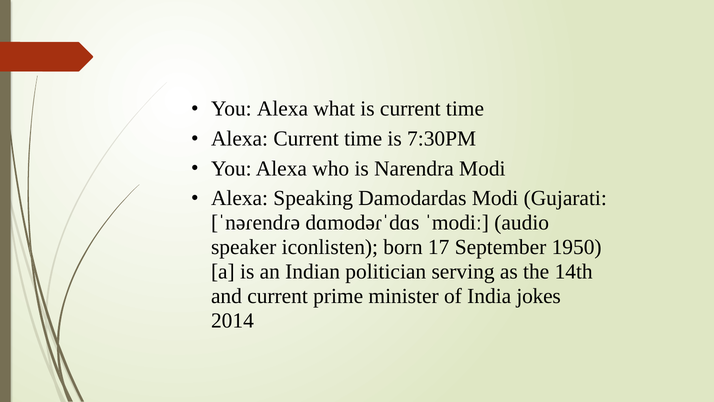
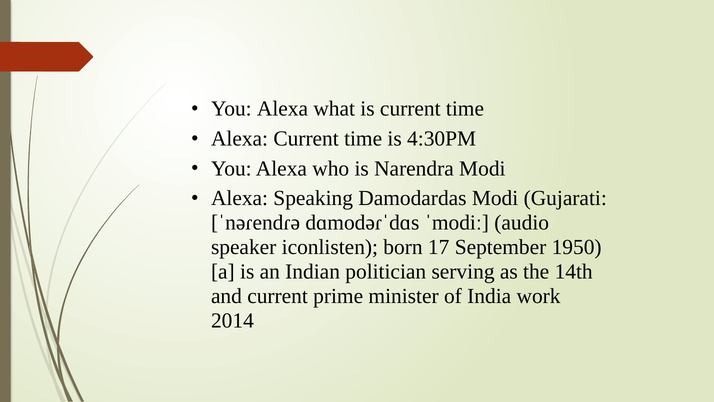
7:30PM: 7:30PM -> 4:30PM (442, 139)
jokes: jokes -> work (539, 296)
